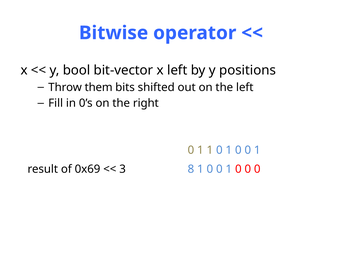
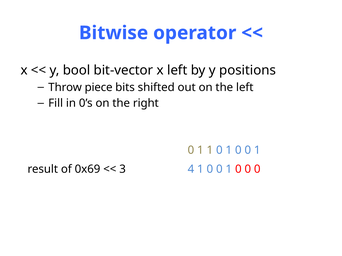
them: them -> piece (99, 87)
8: 8 -> 4 (191, 169)
